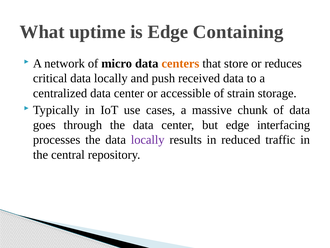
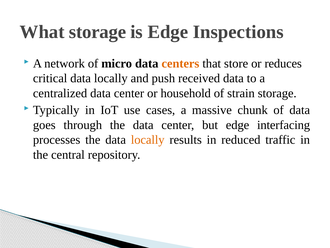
What uptime: uptime -> storage (98, 32)
Containing: Containing -> Inspections (238, 32)
accessible: accessible -> household (186, 93)
locally colour: purple -> orange (148, 140)
